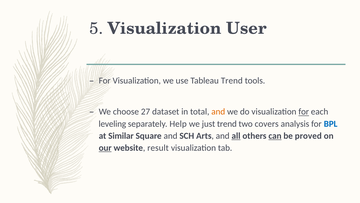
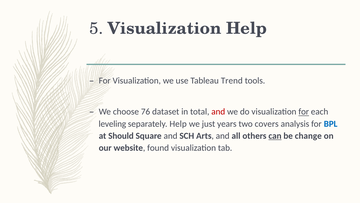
Visualization User: User -> Help (246, 28)
27: 27 -> 76 (146, 111)
and colour: orange -> red (218, 111)
just trend: trend -> years (227, 123)
Similar: Similar -> Should (121, 135)
all underline: present -> none (236, 135)
proved: proved -> change (308, 135)
our underline: present -> none (105, 147)
result: result -> found (158, 147)
